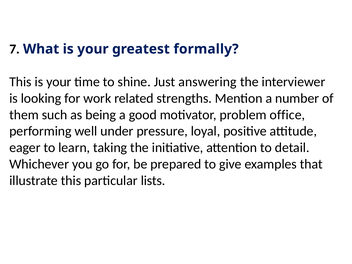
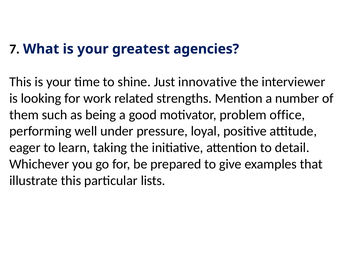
formally: formally -> agencies (206, 49)
answering: answering -> innovative (208, 82)
